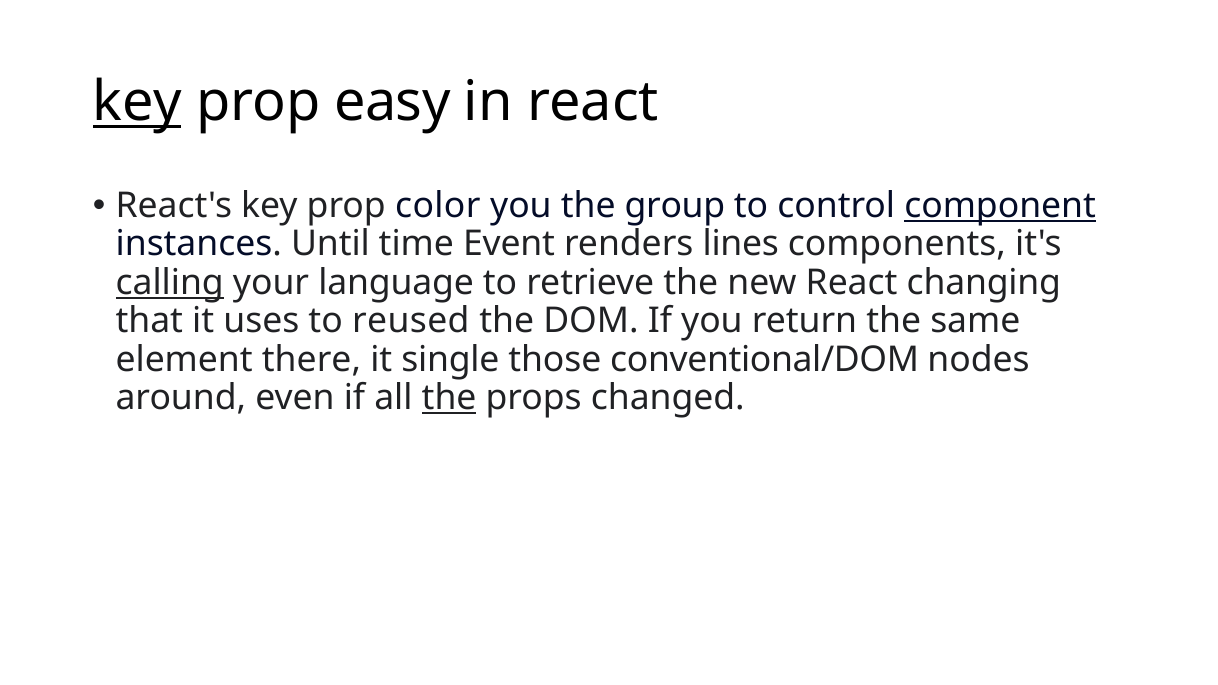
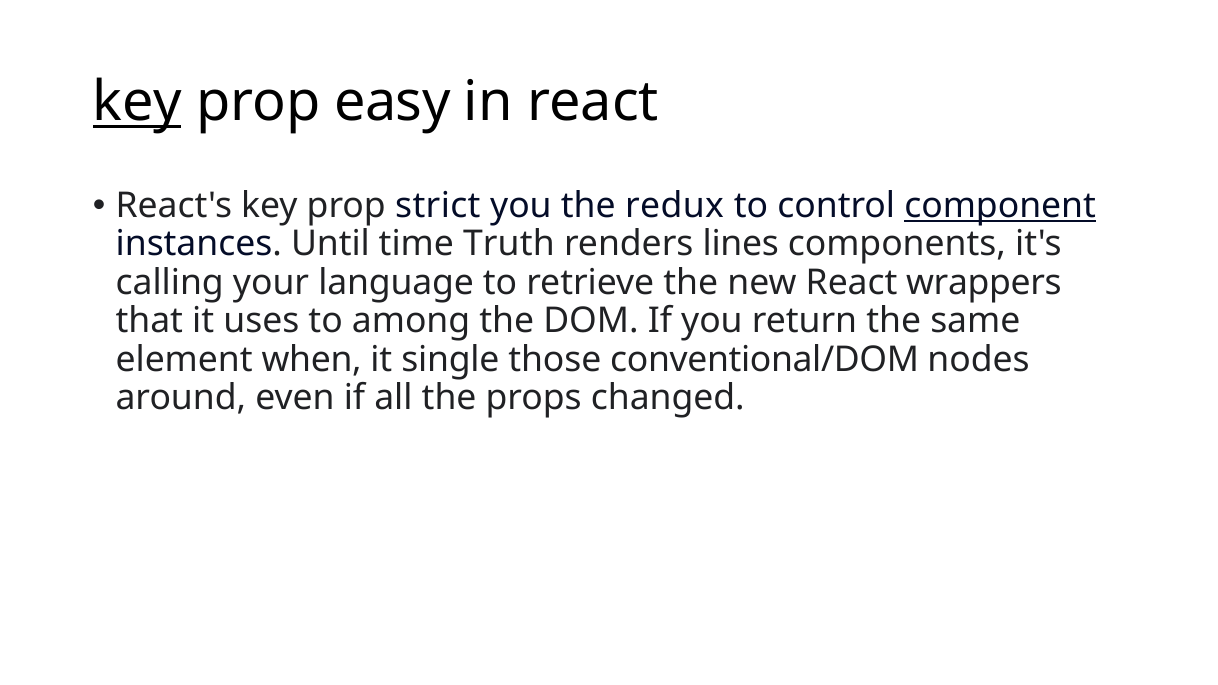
color: color -> strict (438, 206)
group: group -> redux (675, 206)
Event: Event -> Truth (509, 244)
calling underline: present -> none (170, 283)
changing: changing -> wrappers (984, 283)
reused: reused -> among (411, 321)
there: there -> when (312, 359)
the underline: present -> none (449, 398)
